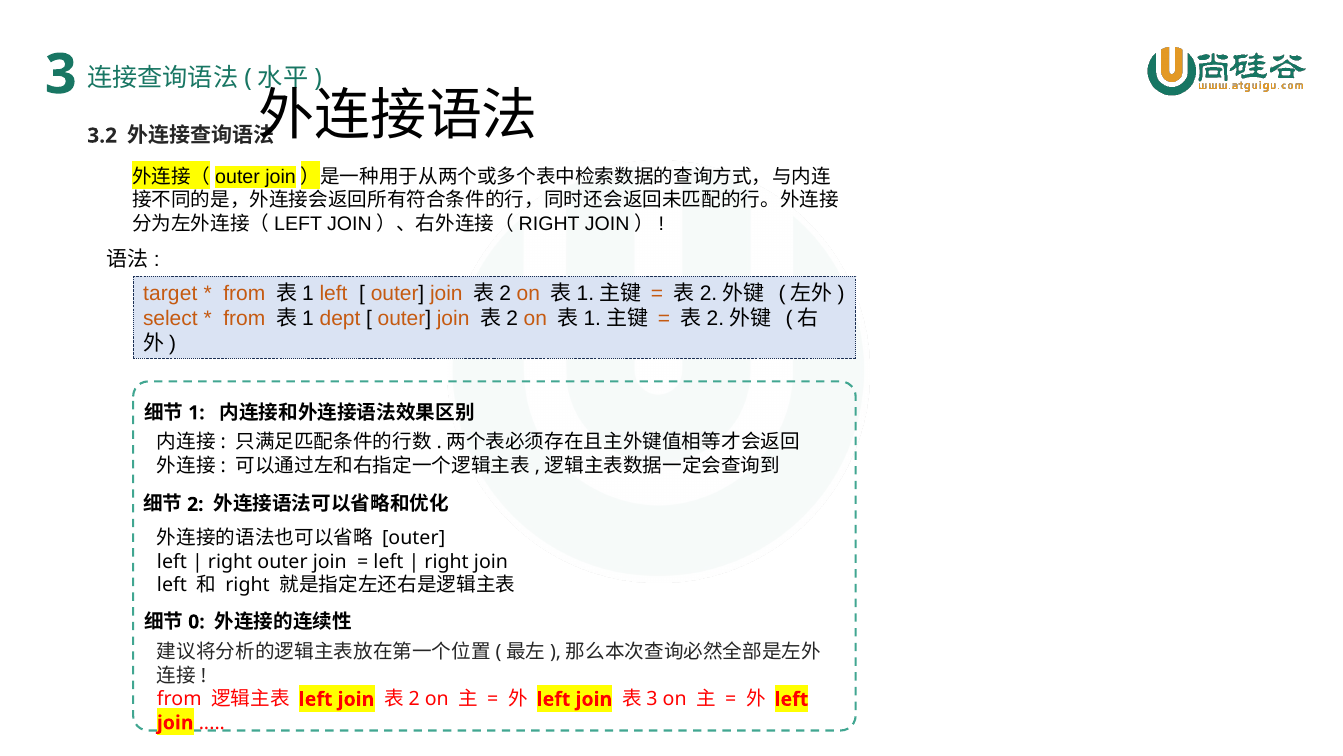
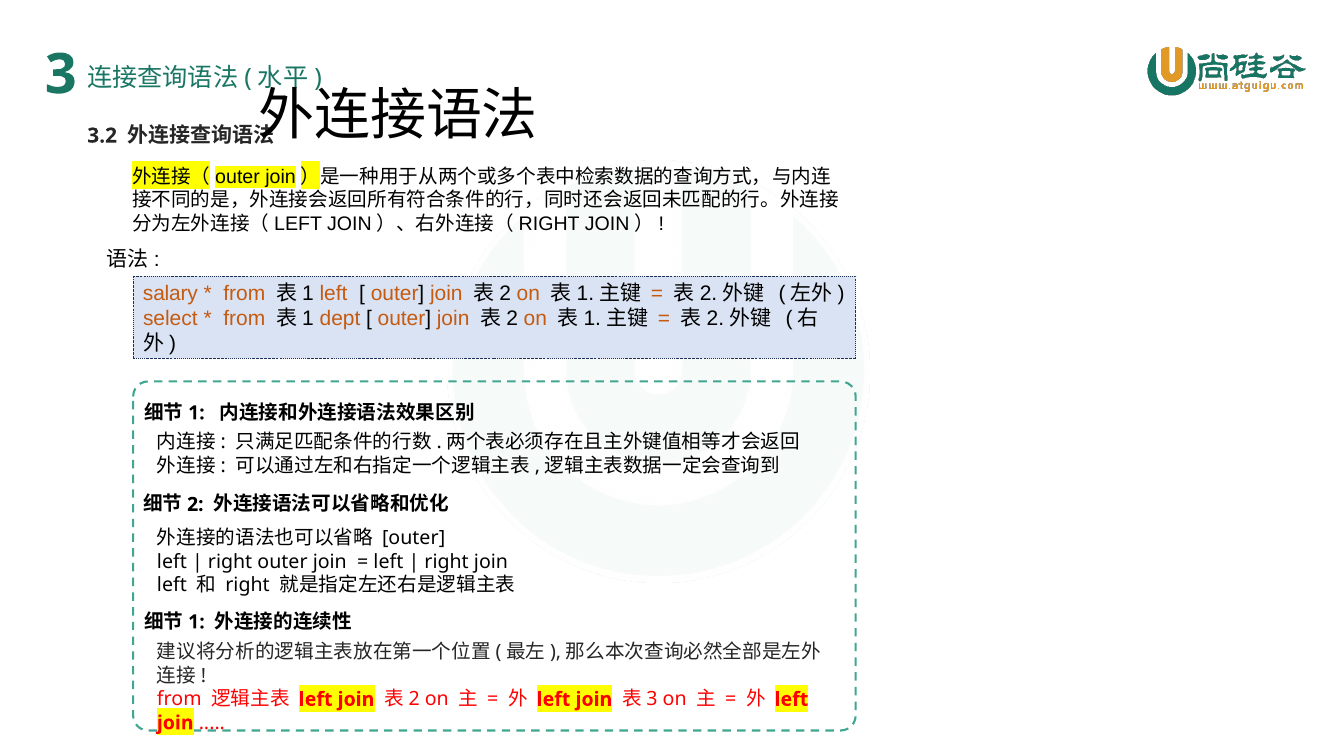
target: target -> salary (170, 293)
0: 0 -> 1 (196, 622)
